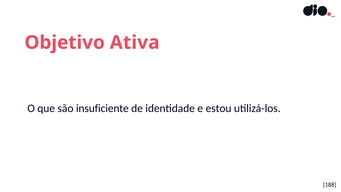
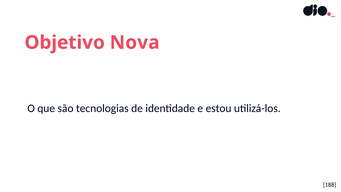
Ativa: Ativa -> Nova (135, 42)
insuficiente: insuficiente -> tecnologias (102, 108)
